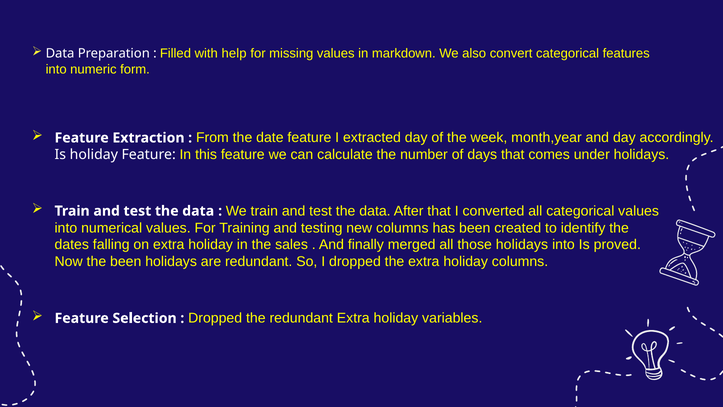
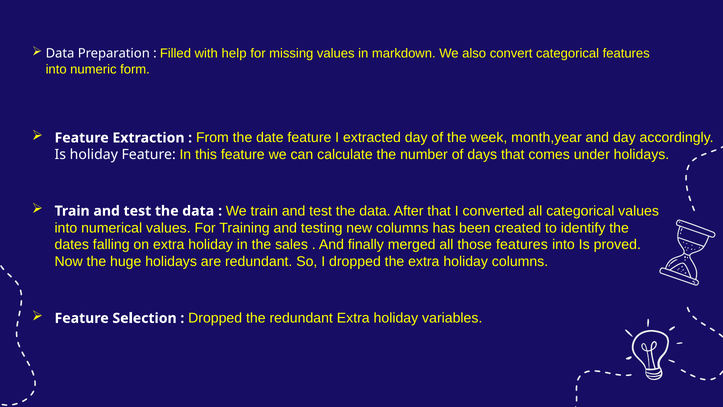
those holidays: holidays -> features (522, 245)
the been: been -> huge (126, 261)
